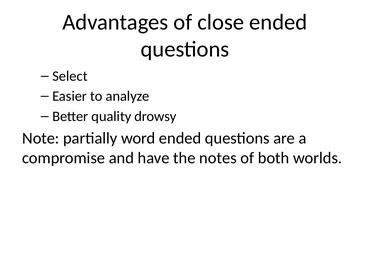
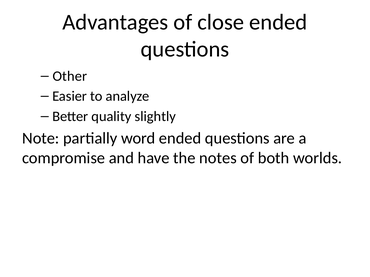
Select: Select -> Other (70, 76)
drowsy: drowsy -> slightly (155, 117)
